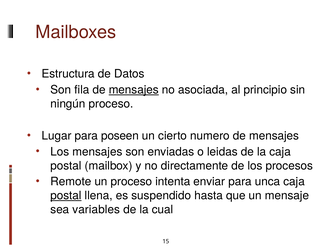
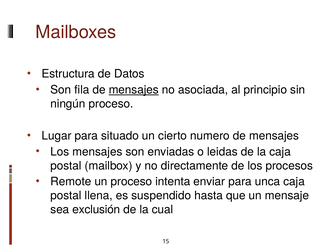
poseen: poseen -> situado (120, 136)
postal underline: present -> none (66, 196)
variables: variables -> exclusión (96, 210)
